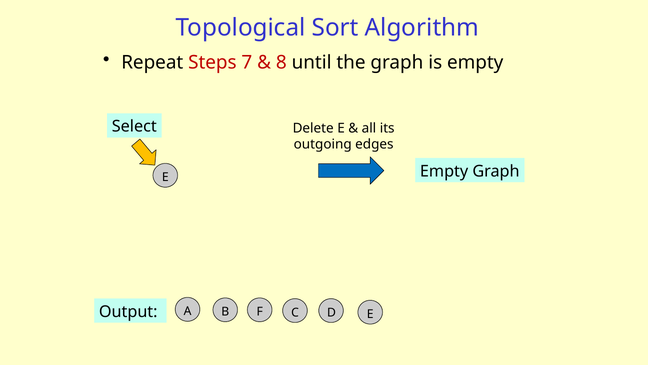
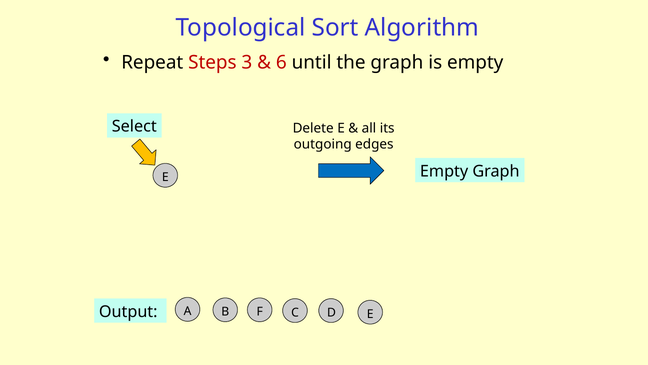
7: 7 -> 3 (247, 62)
8: 8 -> 6 (281, 62)
